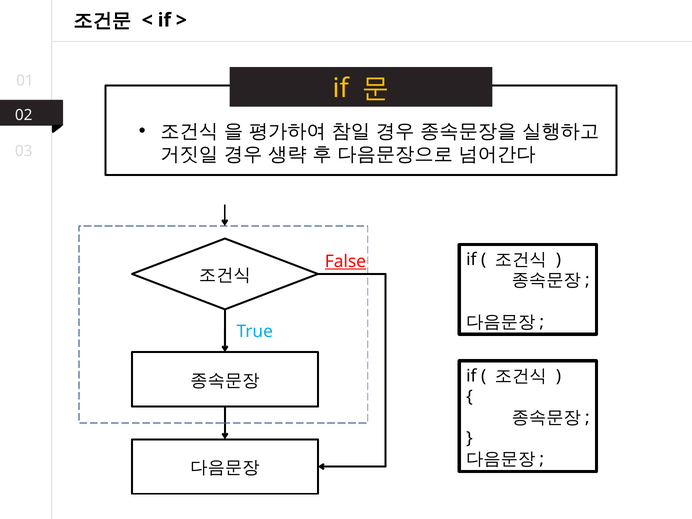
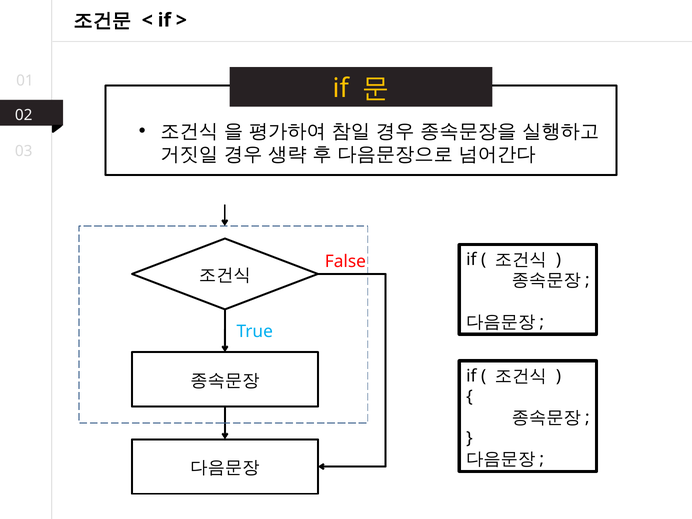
False underline: present -> none (345, 262)
